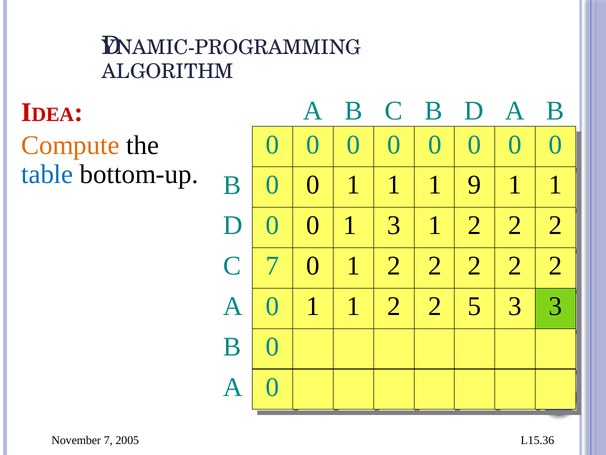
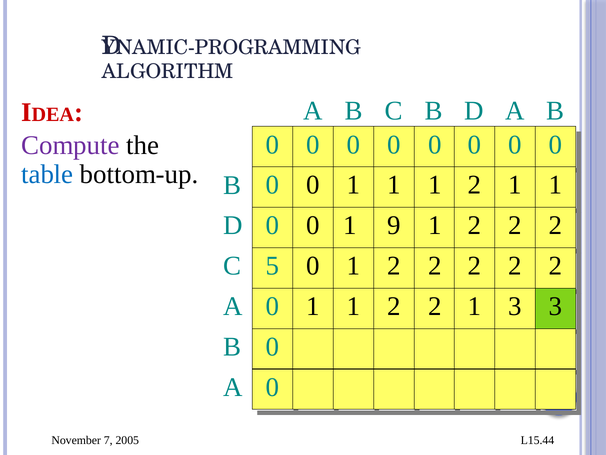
Compute colour: orange -> purple (70, 145)
1 1 1 9: 9 -> 2 (475, 185)
1 3: 3 -> 9 (394, 225)
C 7: 7 -> 5 (273, 266)
2 2 5: 5 -> 1 (475, 306)
L15.36: L15.36 -> L15.44 (537, 440)
